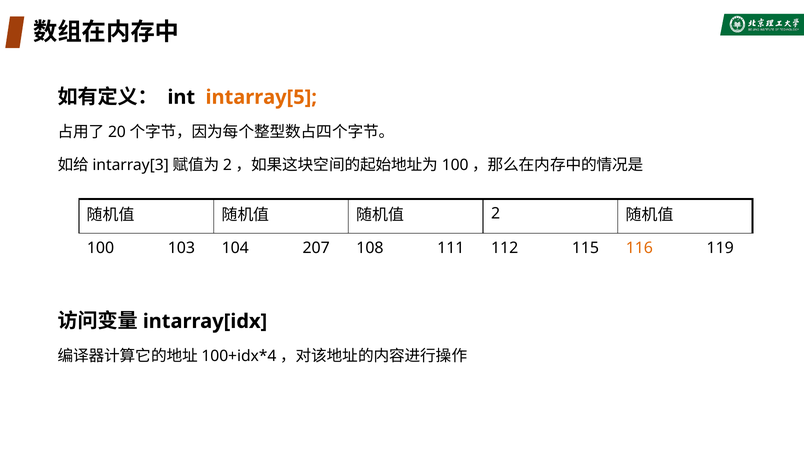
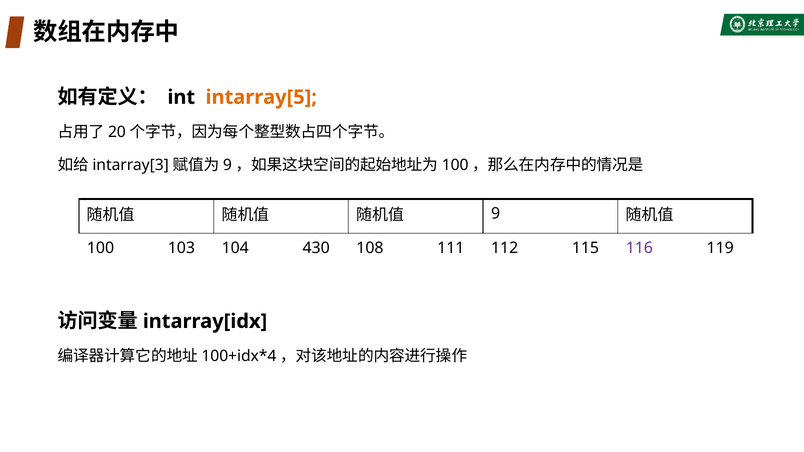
2: 2 -> 9 (227, 165)
2: 2 -> 9 (496, 214)
207: 207 -> 430 (316, 248)
116 colour: orange -> purple (639, 248)
